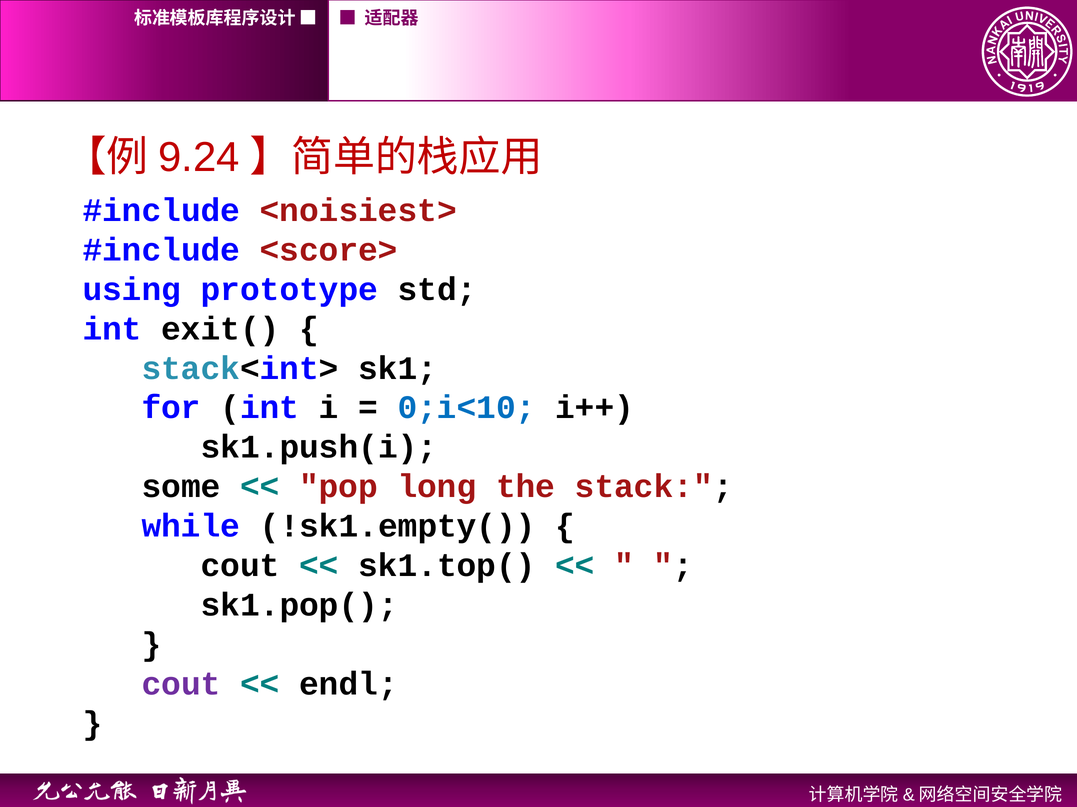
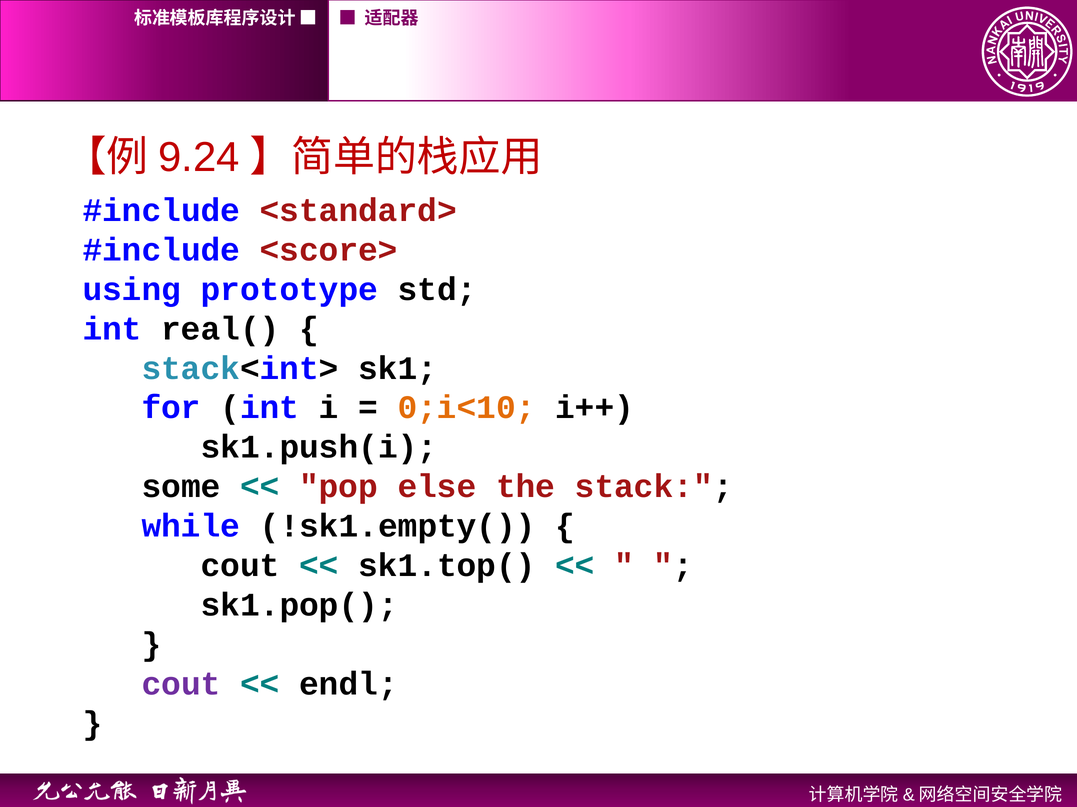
<noisiest>: <noisiest> -> <standard> (358, 211)
exit(: exit( -> real( (220, 329)
0;i<10 colour: blue -> orange (467, 408)
long: long -> else (437, 487)
